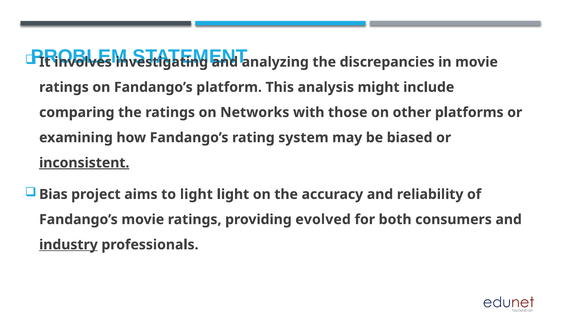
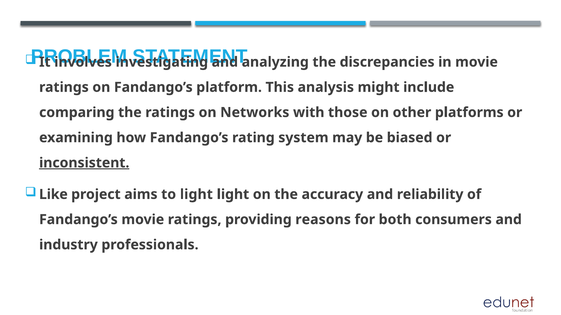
Bias: Bias -> Like (53, 195)
evolved: evolved -> reasons (323, 220)
industry underline: present -> none (68, 245)
